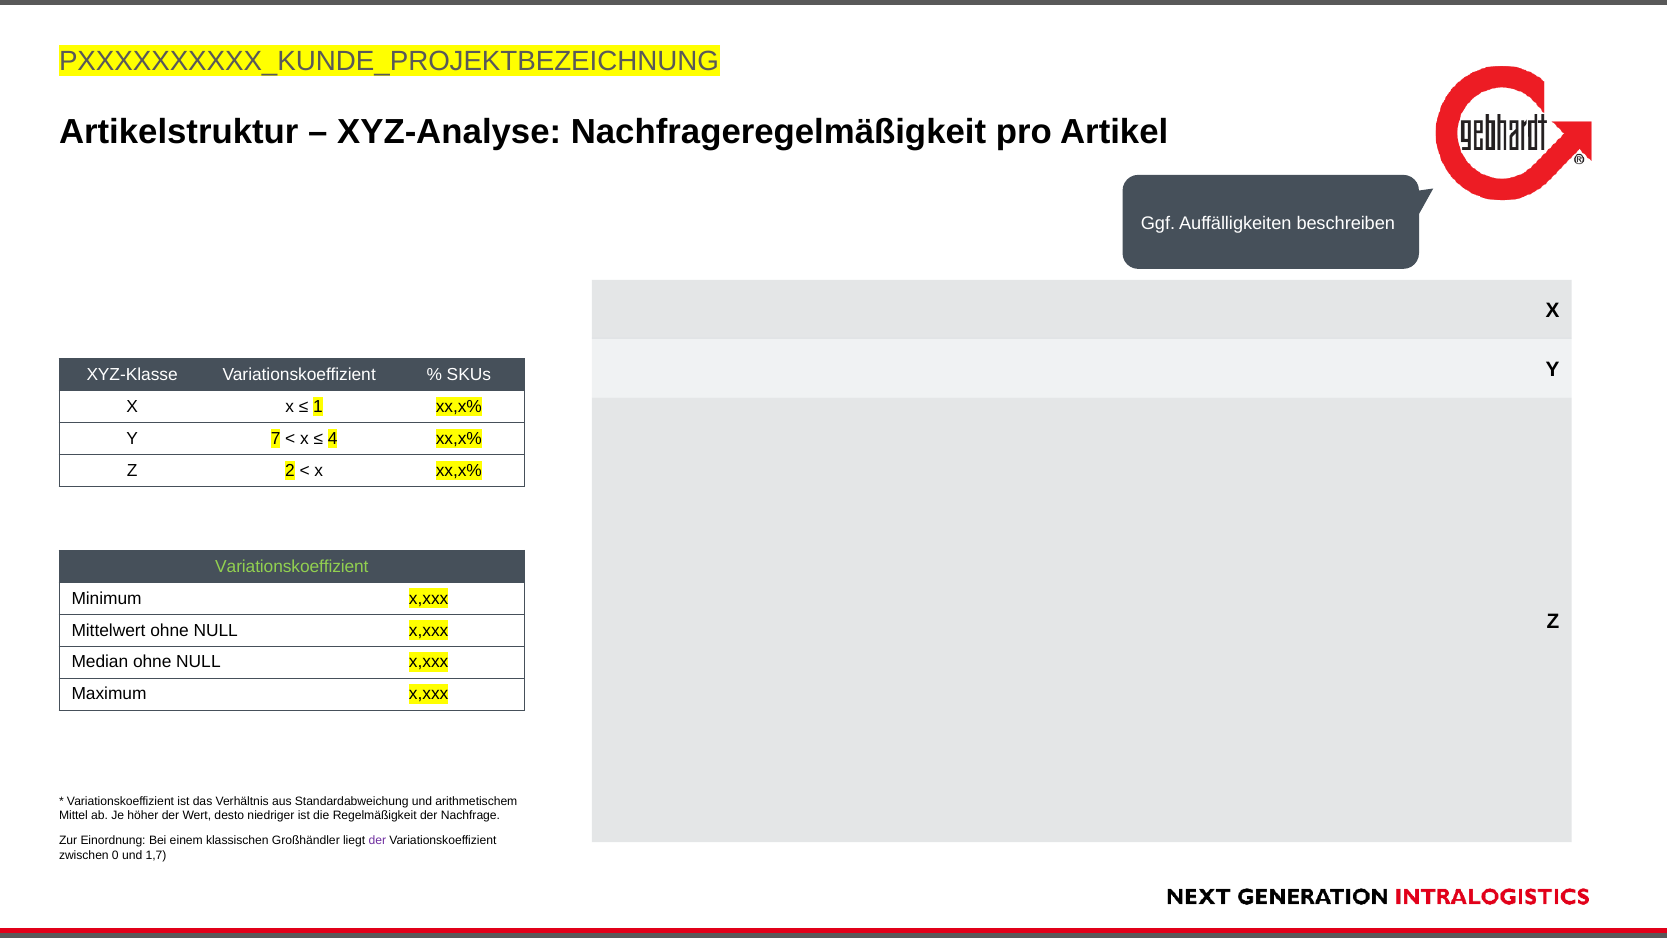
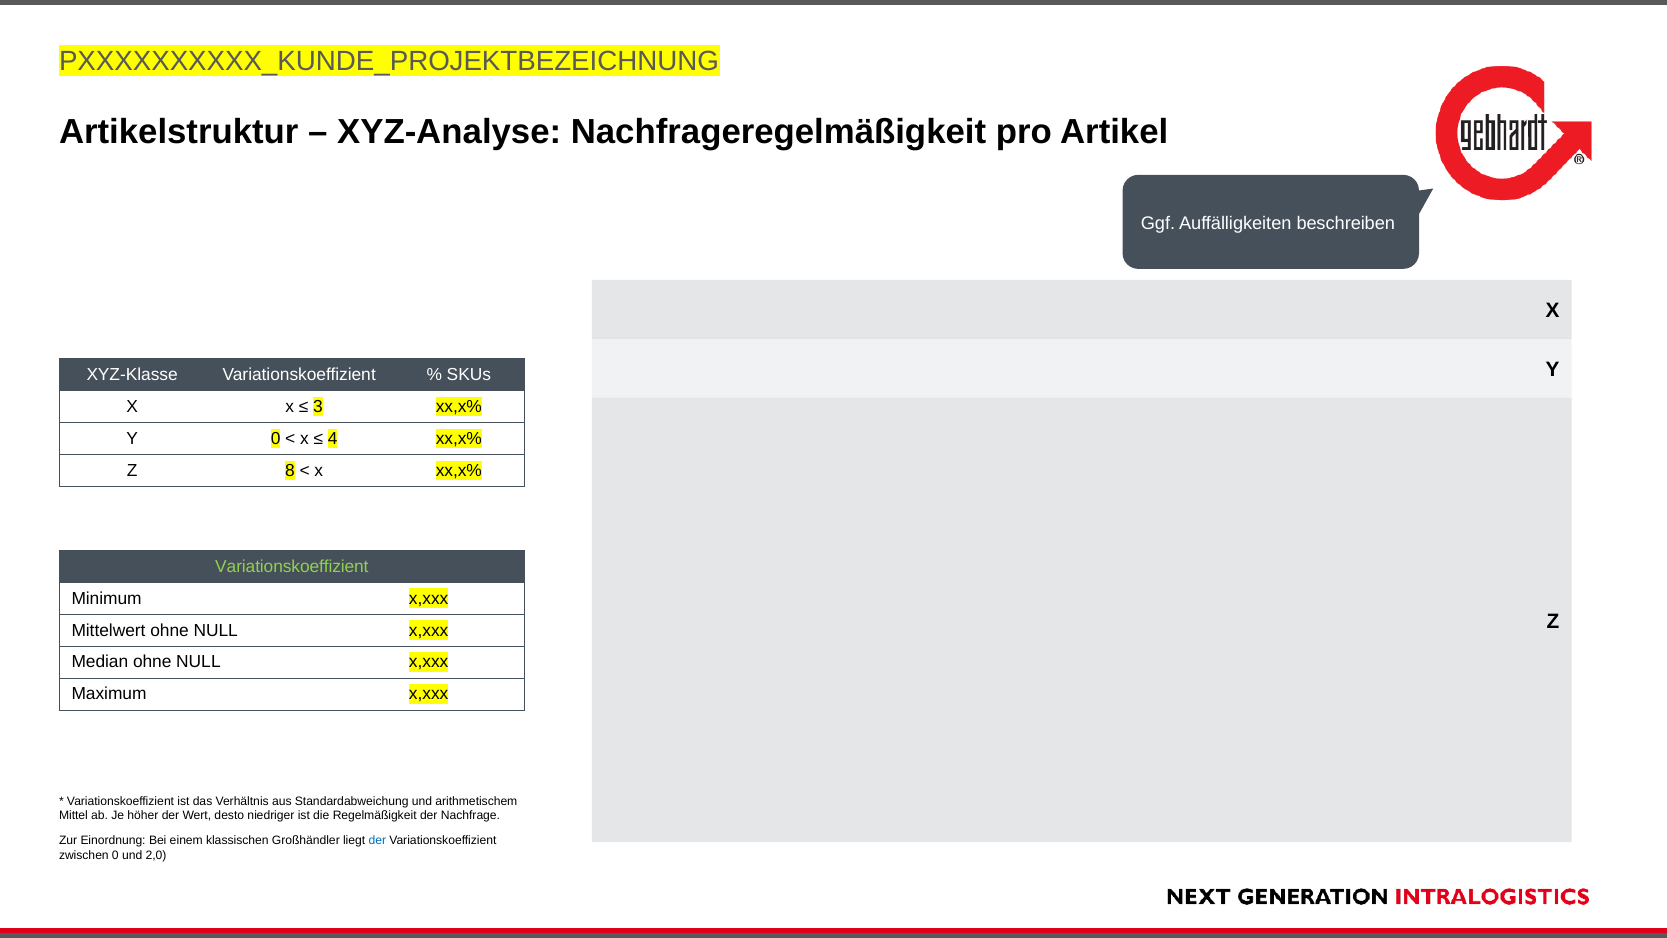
1: 1 -> 3 (318, 407)
Y 7: 7 -> 0 (276, 438)
2: 2 -> 8 (290, 470)
der colour: purple -> blue (377, 840)
1,7: 1,7 -> 2,0 (156, 855)
